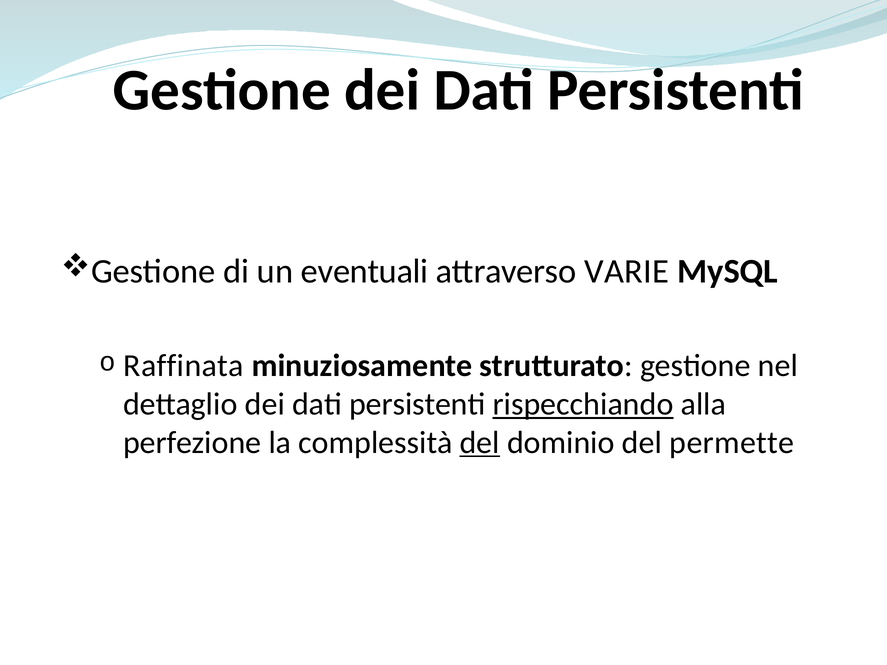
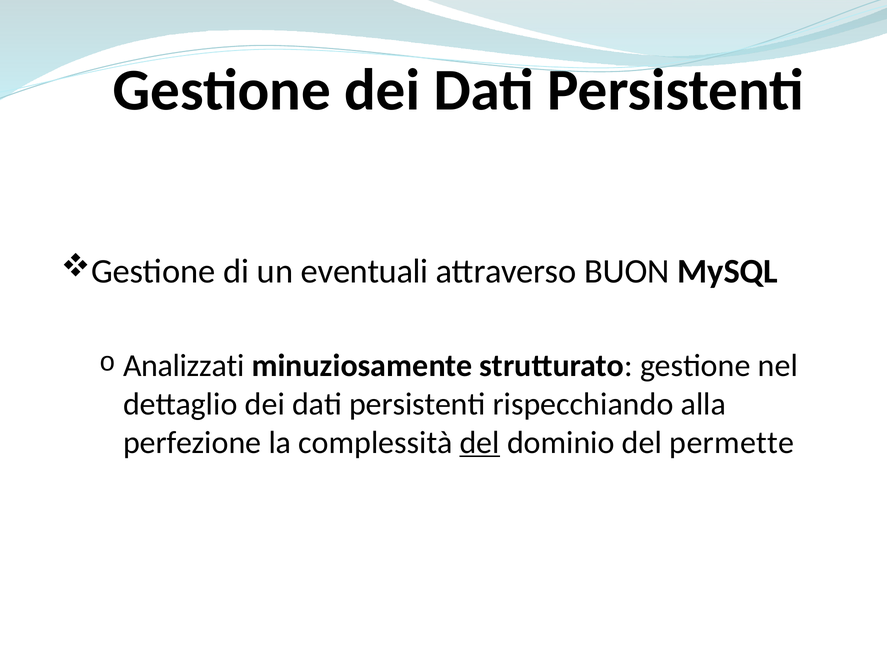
VARIE: VARIE -> BUON (627, 271)
Raffinata: Raffinata -> Analizzati (184, 366)
rispecchiando underline: present -> none (583, 404)
